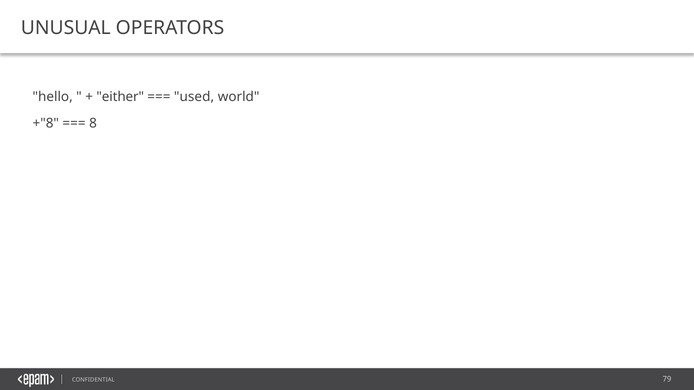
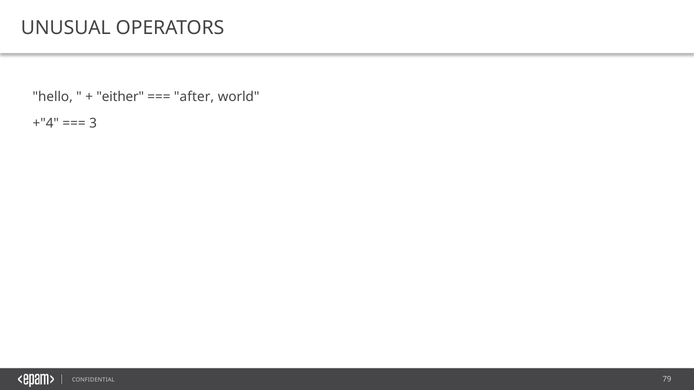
used: used -> after (194, 97)
+"8: +"8 -> +"4 (46, 124)
8: 8 -> 3 (93, 124)
